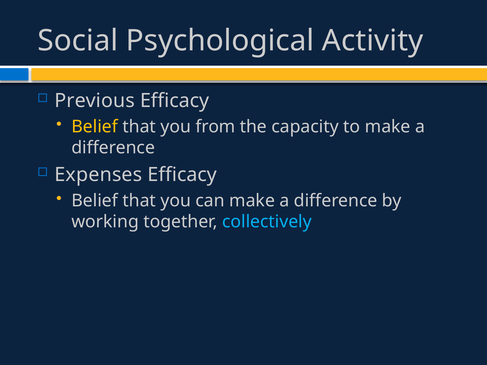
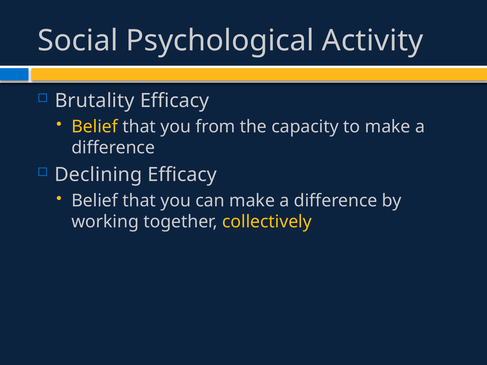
Previous: Previous -> Brutality (95, 101)
Expenses: Expenses -> Declining (98, 175)
collectively colour: light blue -> yellow (267, 222)
